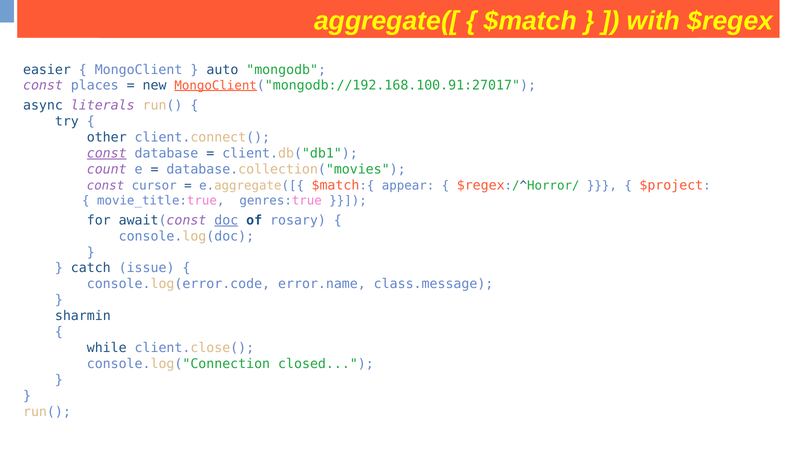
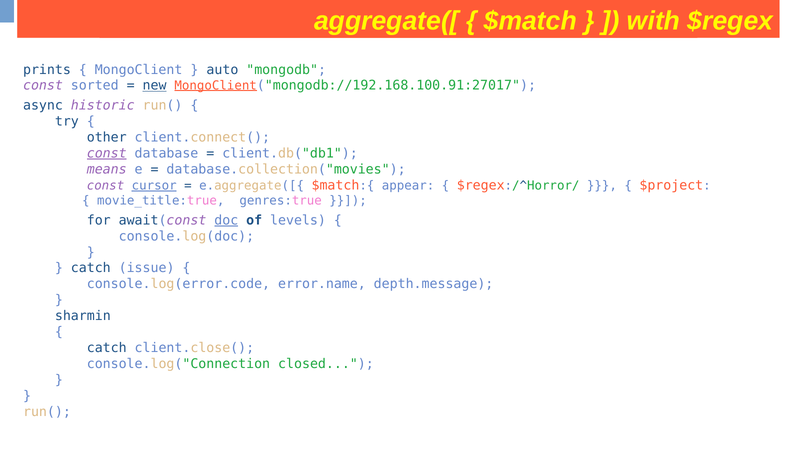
easier: easier -> prints (47, 70)
places: places -> sorted (95, 85)
new underline: none -> present (155, 85)
literals: literals -> historic (103, 105)
count: count -> means (107, 169)
cursor underline: none -> present (154, 185)
rosary: rosary -> levels (298, 220)
class.message: class.message -> depth.message (434, 284)
while: while -> catch (107, 347)
